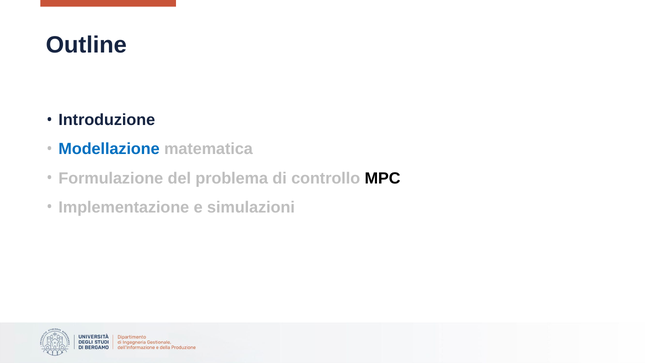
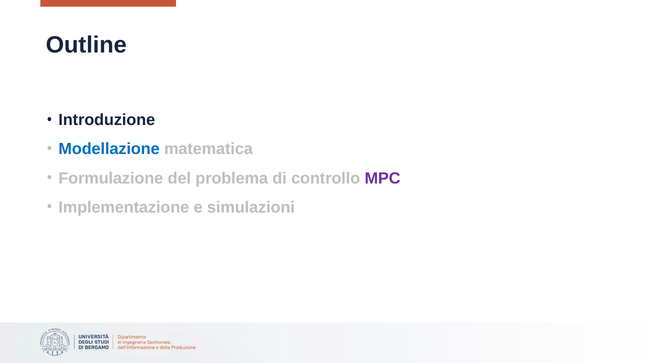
MPC colour: black -> purple (383, 178)
